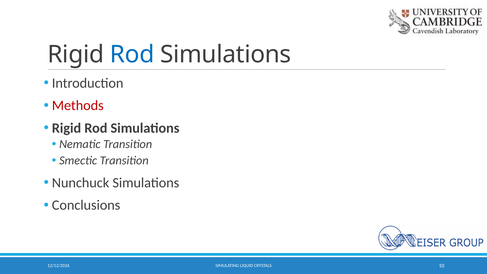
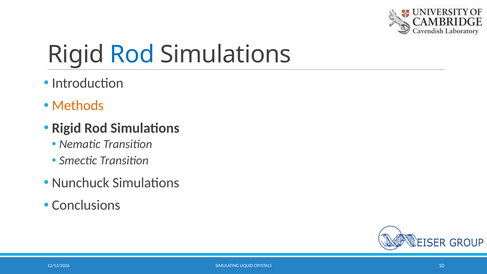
Methods colour: red -> orange (78, 106)
